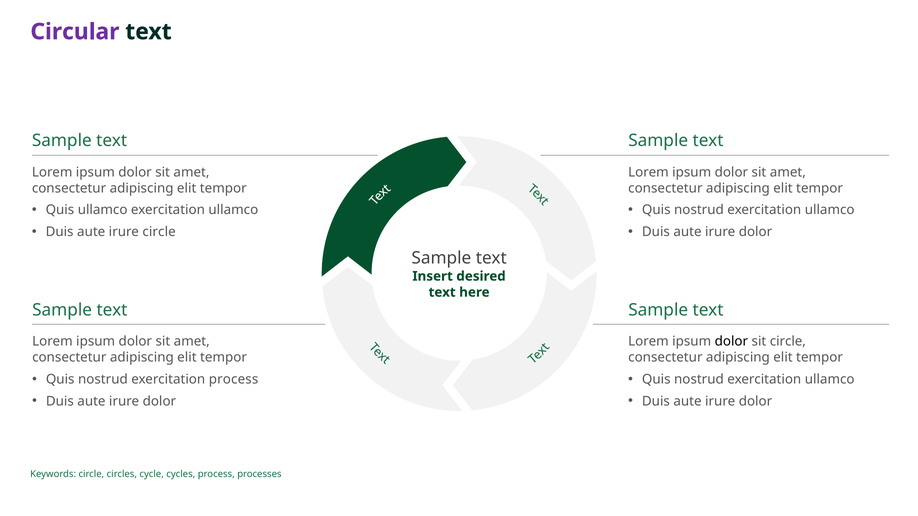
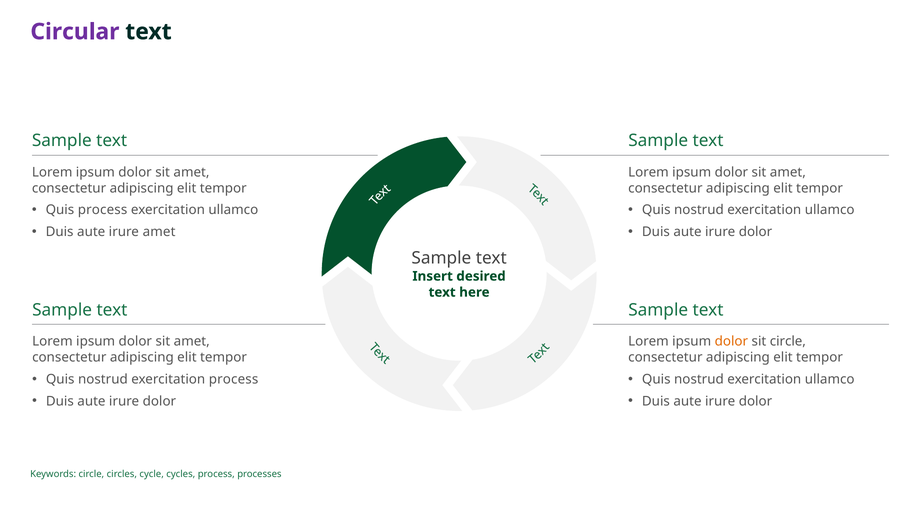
Quis ullamco: ullamco -> process (103, 210)
irure circle: circle -> amet (159, 232)
dolor colour: black -> orange (731, 342)
